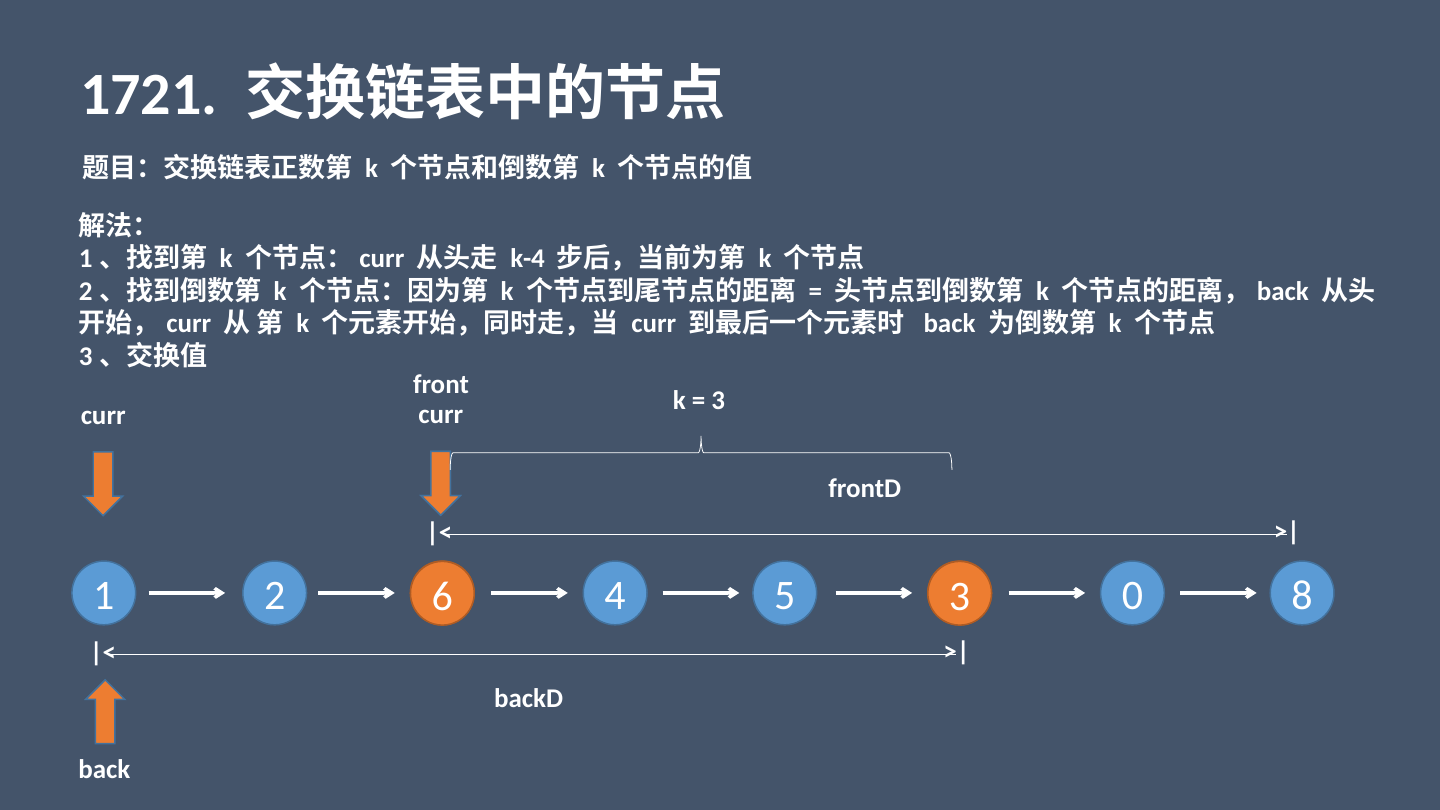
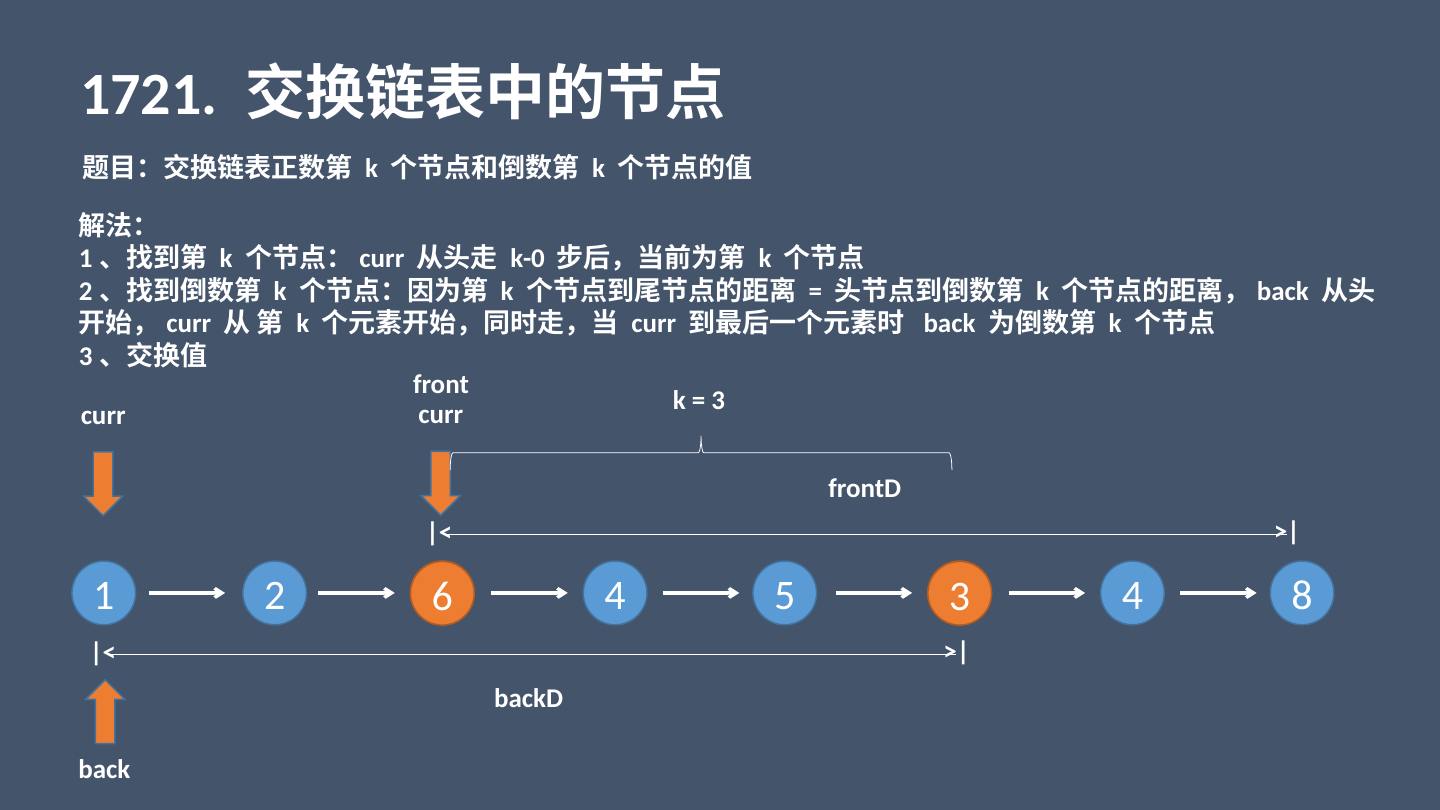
k-4: k-4 -> k-0 (528, 259)
0: 0 -> 4 (1132, 596)
